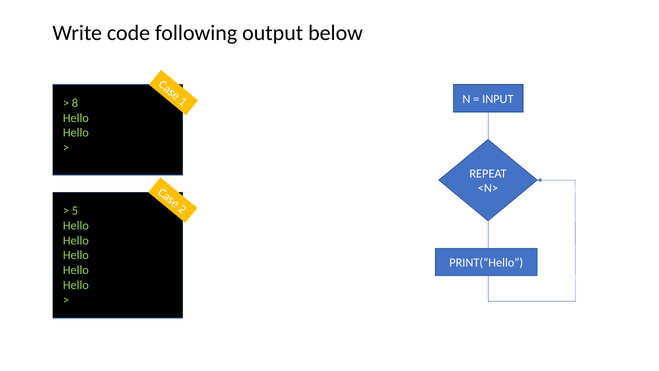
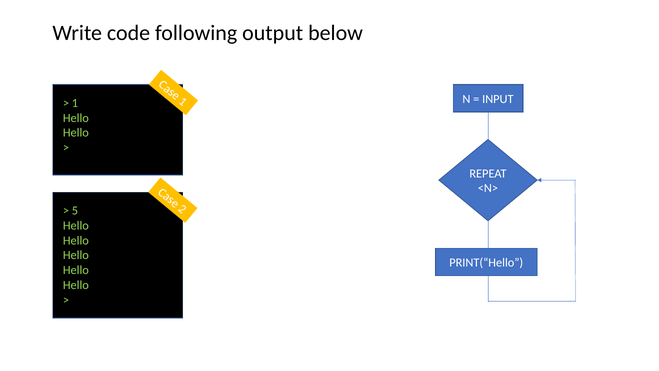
8: 8 -> 1 (75, 103)
